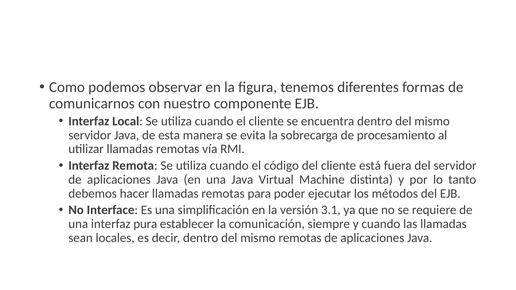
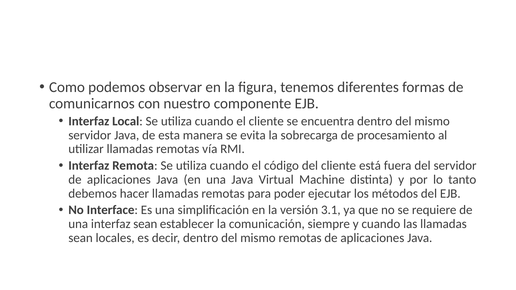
interfaz pura: pura -> sean (145, 224)
